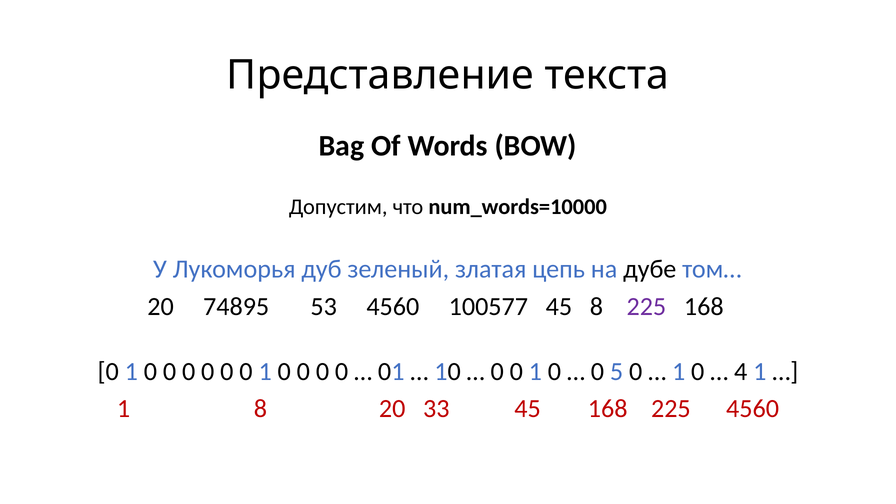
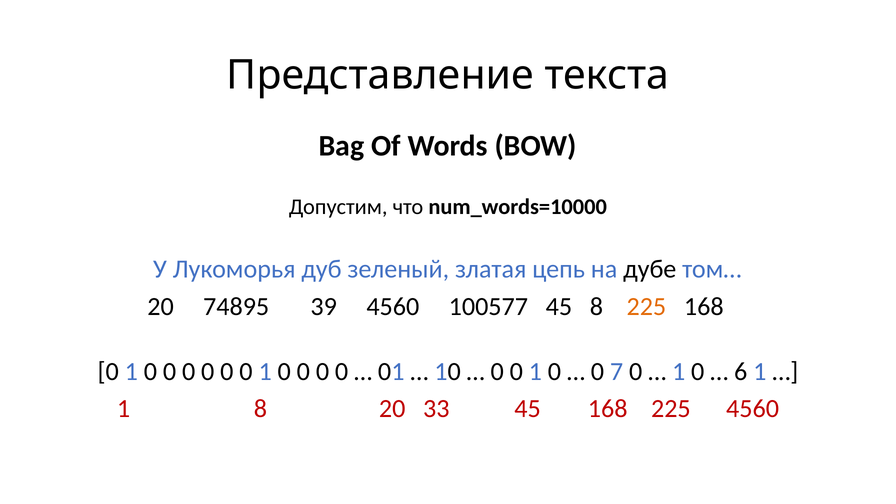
53: 53 -> 39 (324, 307)
225 colour: purple -> orange (646, 307)
5: 5 -> 7 (617, 372)
4: 4 -> 6 (741, 372)
